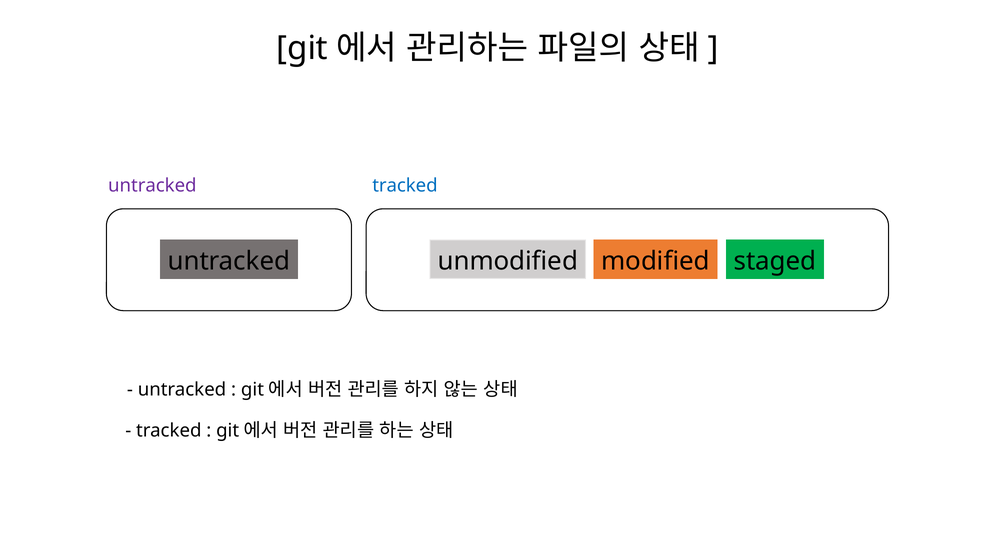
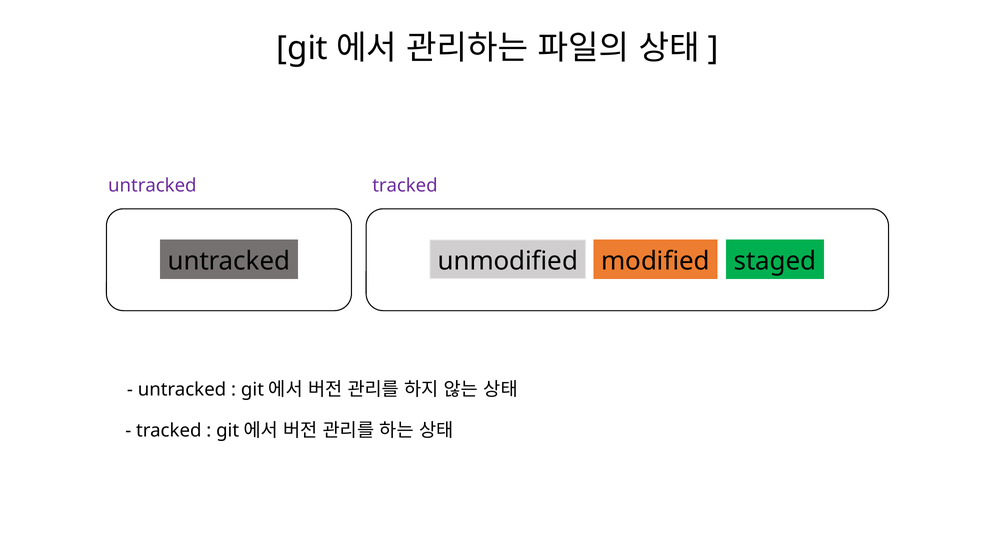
tracked colour: blue -> purple (405, 186)
